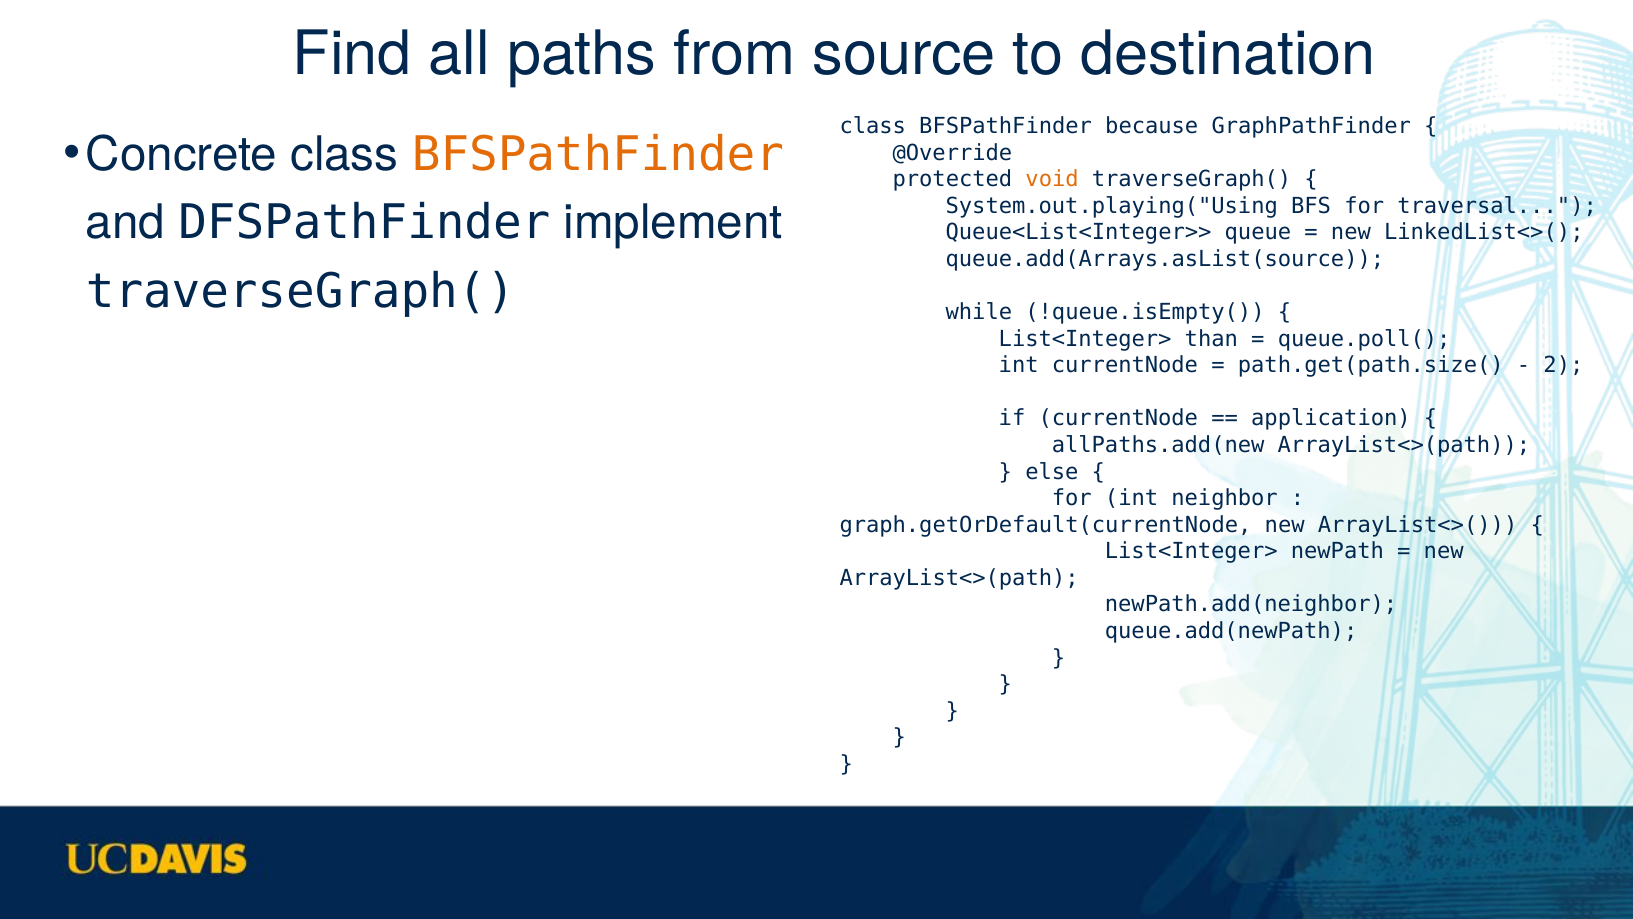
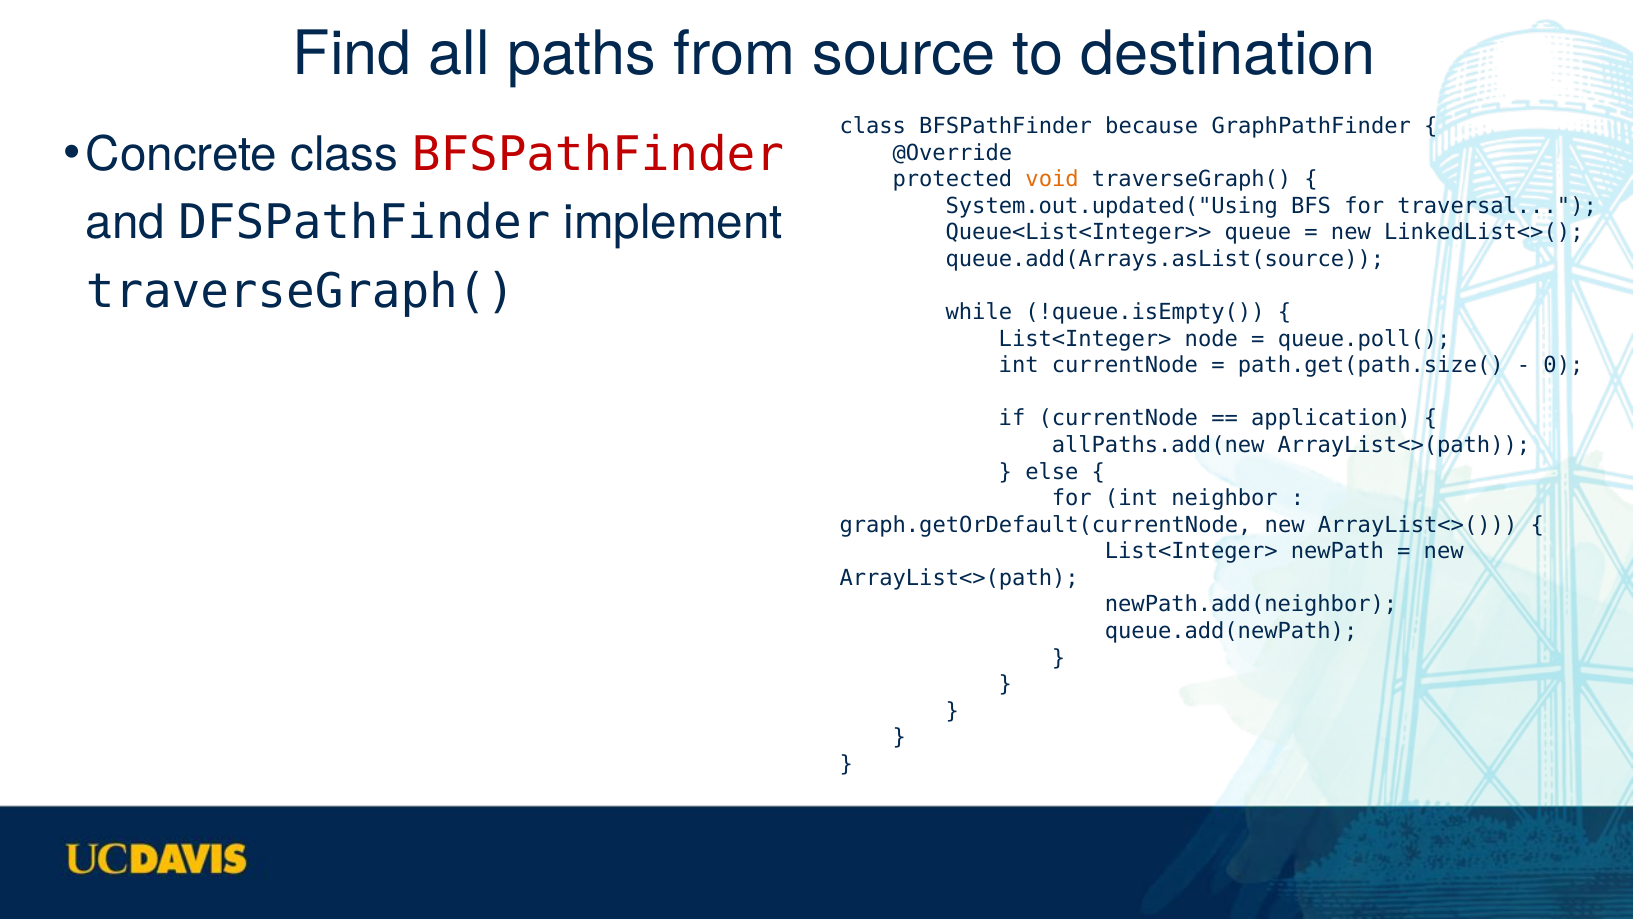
BFSPathFinder colour: orange -> red (598, 154)
System.out.playing("Using: System.out.playing("Using -> System.out.updated("Using (1112, 206)
than: than -> node (1211, 339)
2: 2 -> 0 (1563, 365)
